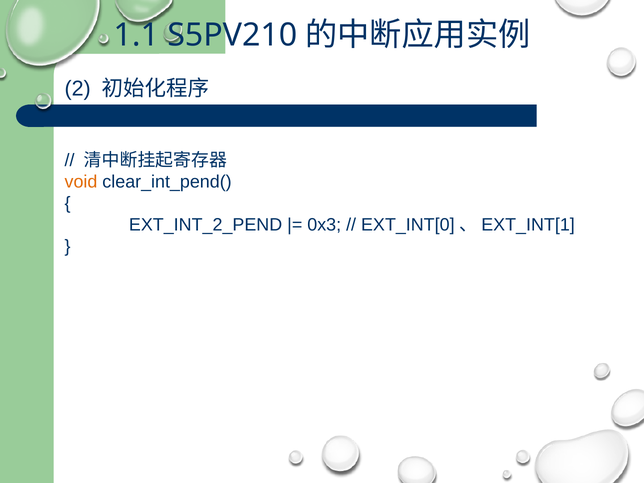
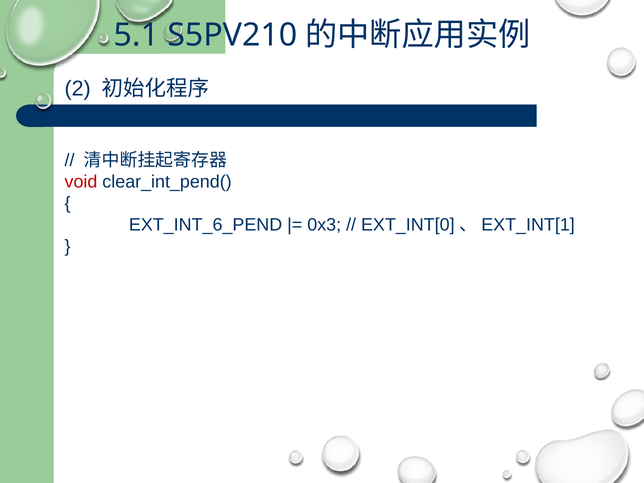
1.1: 1.1 -> 5.1 (136, 35)
void colour: orange -> red (81, 182)
EXT_INT_2_PEND: EXT_INT_2_PEND -> EXT_INT_6_PEND (206, 225)
